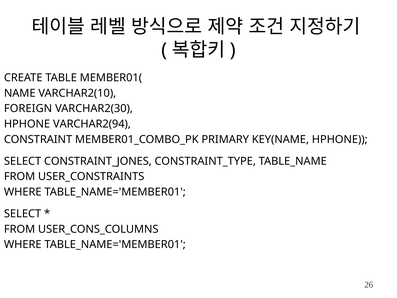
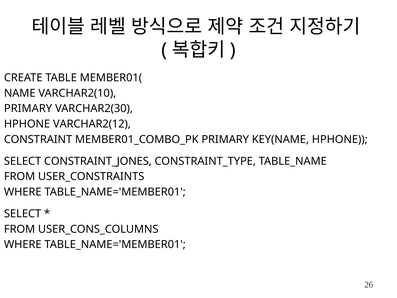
FOREIGN: FOREIGN -> PRIMARY (28, 109)
VARCHAR2(94: VARCHAR2(94 -> VARCHAR2(12 (92, 124)
